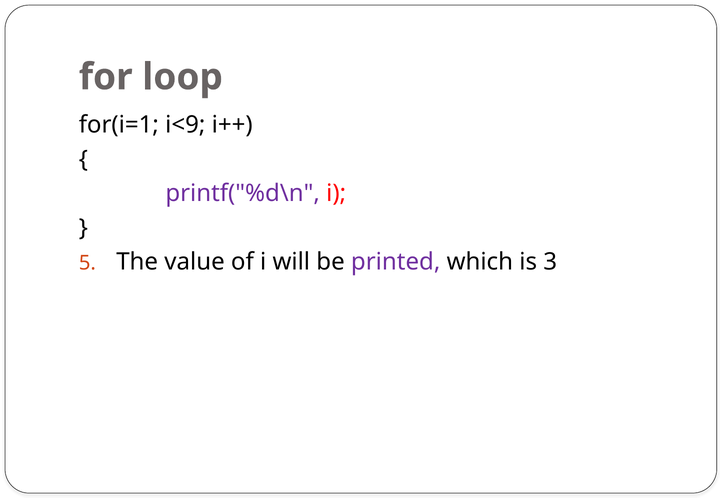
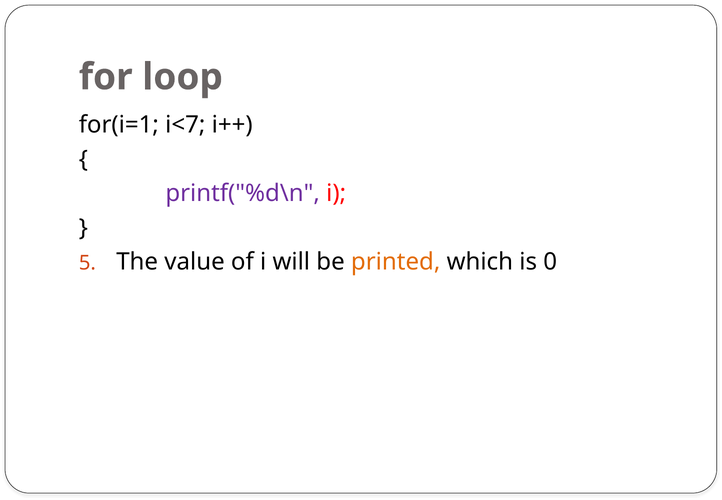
i<9: i<9 -> i<7 (185, 125)
printed colour: purple -> orange (396, 262)
3: 3 -> 0 (550, 262)
